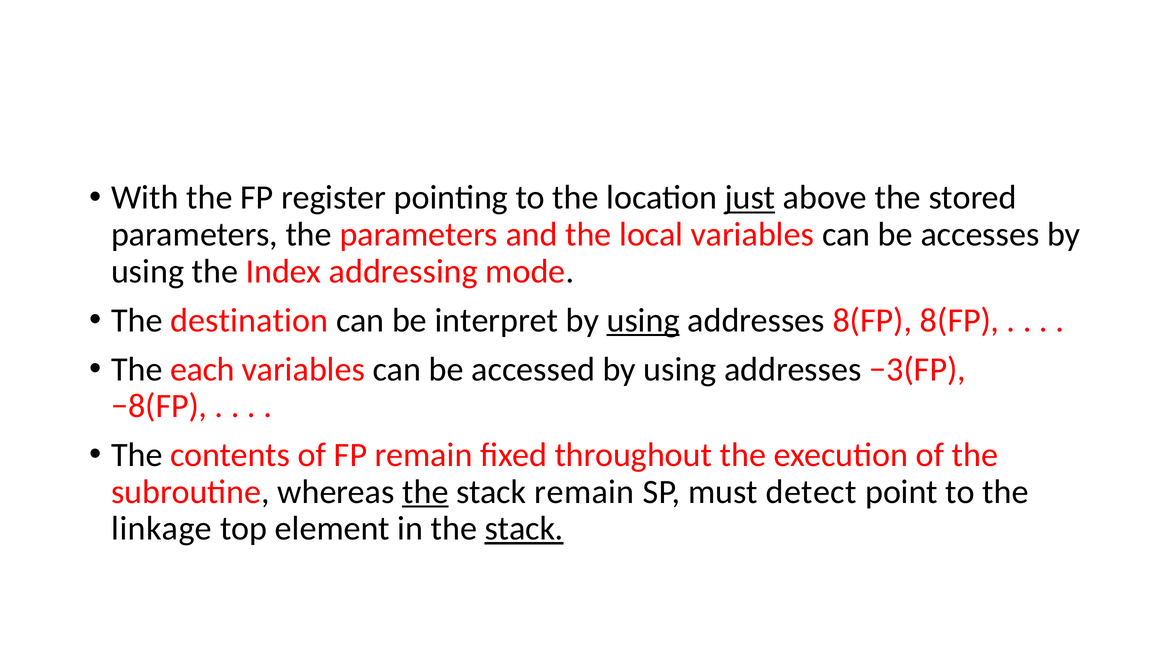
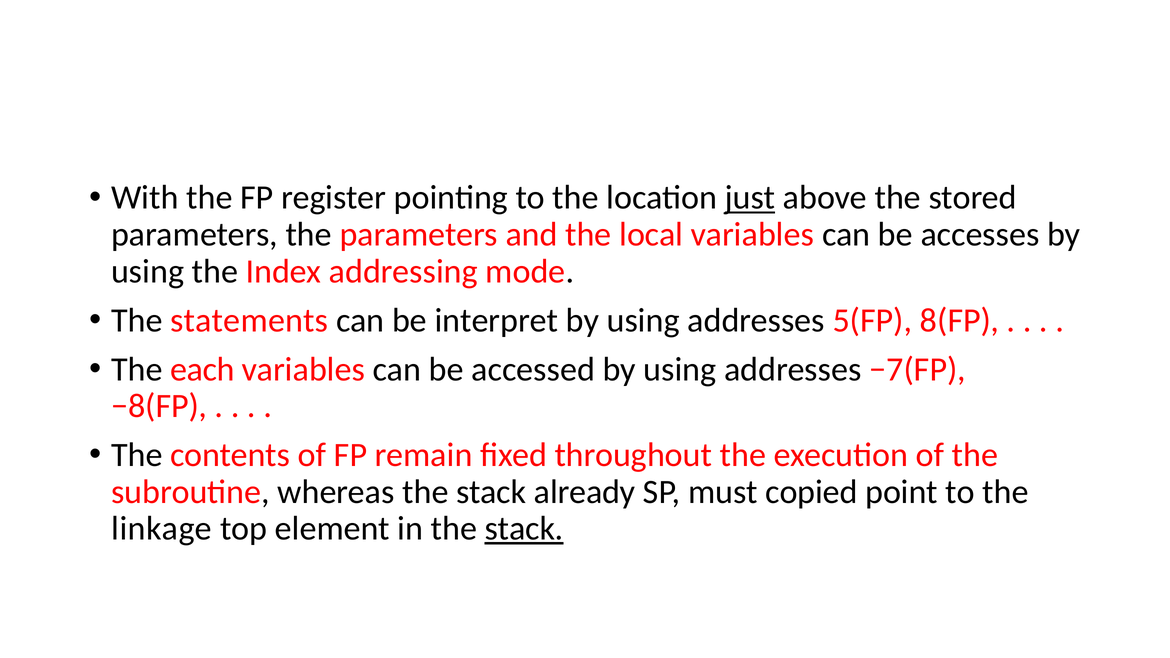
destination: destination -> statements (249, 320)
using underline: present -> none (643, 320)
addresses 8(FP: 8(FP -> 5(FP (873, 320)
−3(FP: −3(FP -> −7(FP (918, 369)
the underline: present -> none (425, 492)
stack remain: remain -> already (585, 492)
detect: detect -> copied (811, 492)
